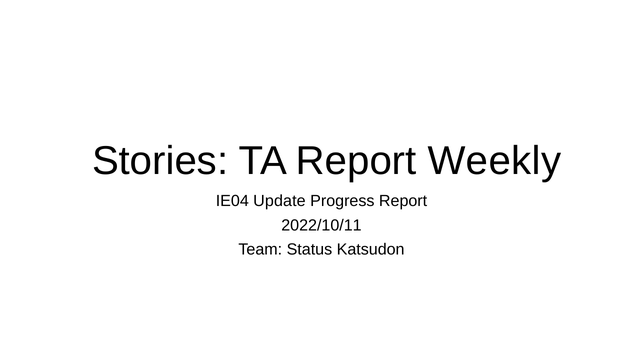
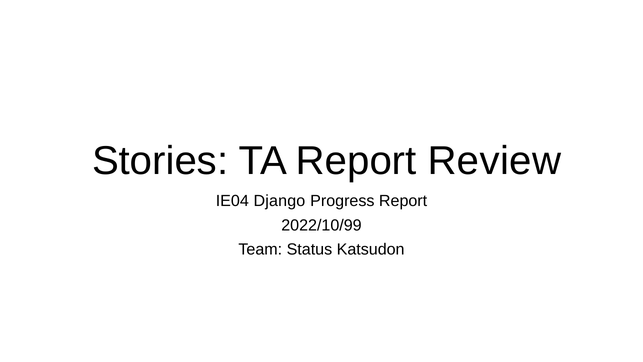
Weekly: Weekly -> Review (494, 161)
Update: Update -> Django (279, 201)
2022/10/11: 2022/10/11 -> 2022/10/99 (321, 225)
